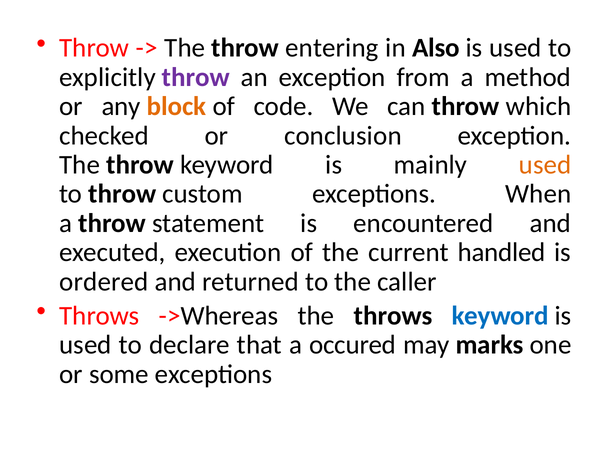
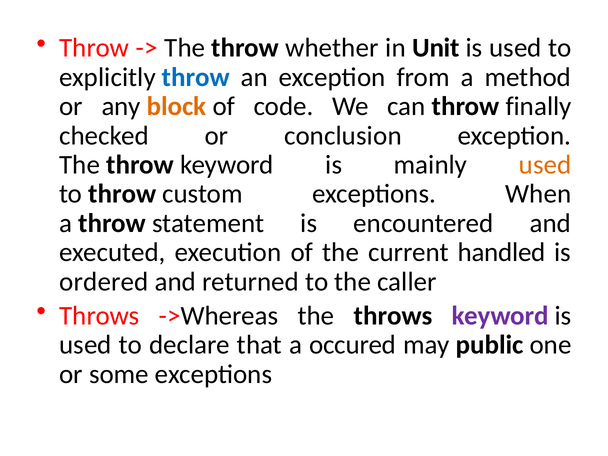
entering: entering -> whether (332, 48)
Also: Also -> Unit (436, 48)
throw colour: purple -> blue (196, 77)
which: which -> finally (539, 106)
keyword colour: blue -> purple (500, 316)
marks: marks -> public (490, 345)
